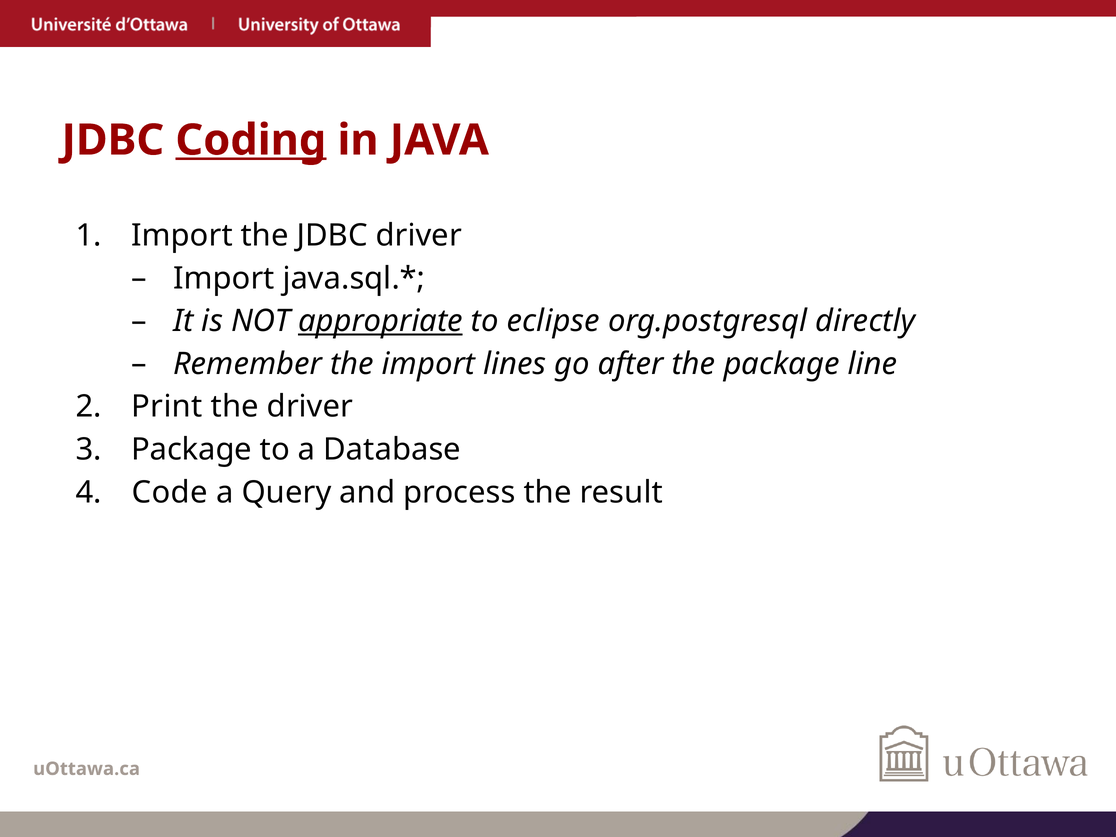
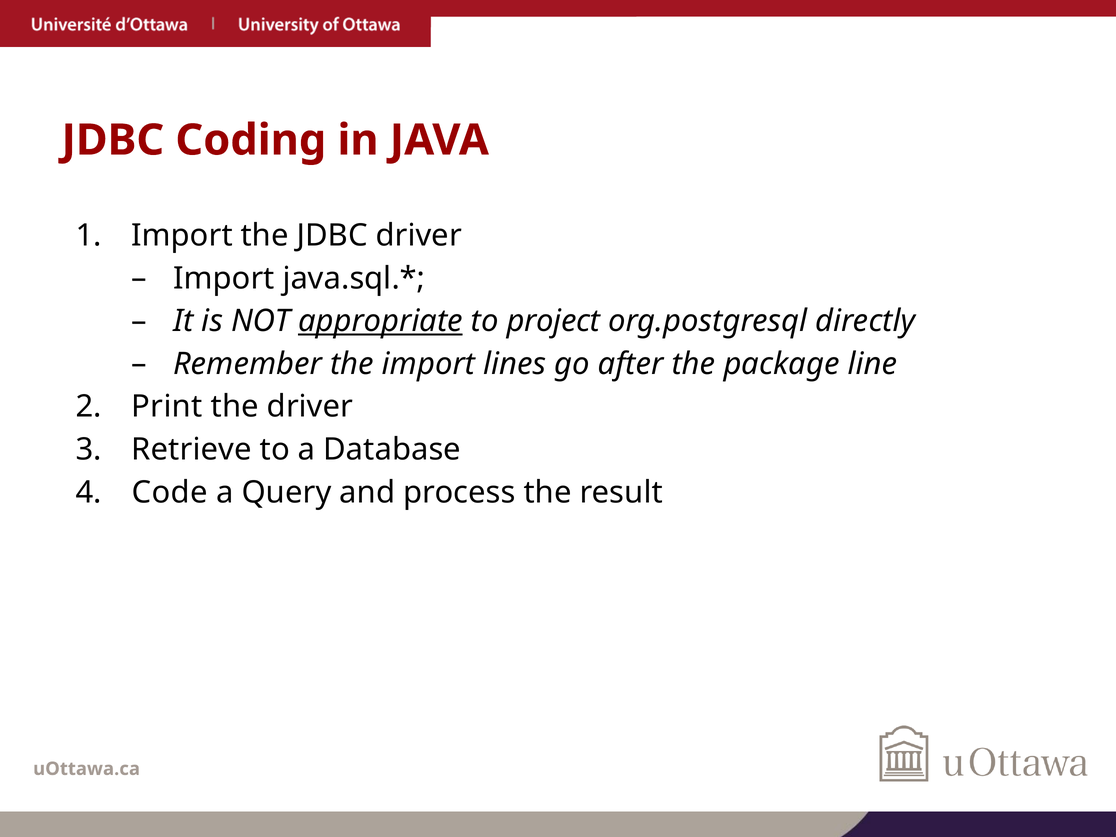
Coding underline: present -> none (251, 140)
eclipse: eclipse -> project (553, 321)
Package: Package -> Retrieve (191, 450)
